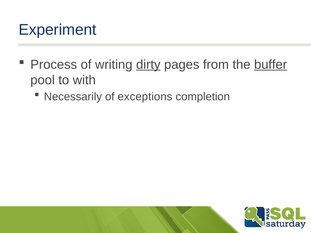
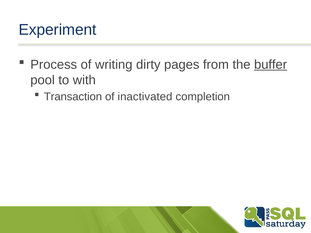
dirty underline: present -> none (148, 65)
Necessarily: Necessarily -> Transaction (73, 97)
exceptions: exceptions -> inactivated (145, 97)
